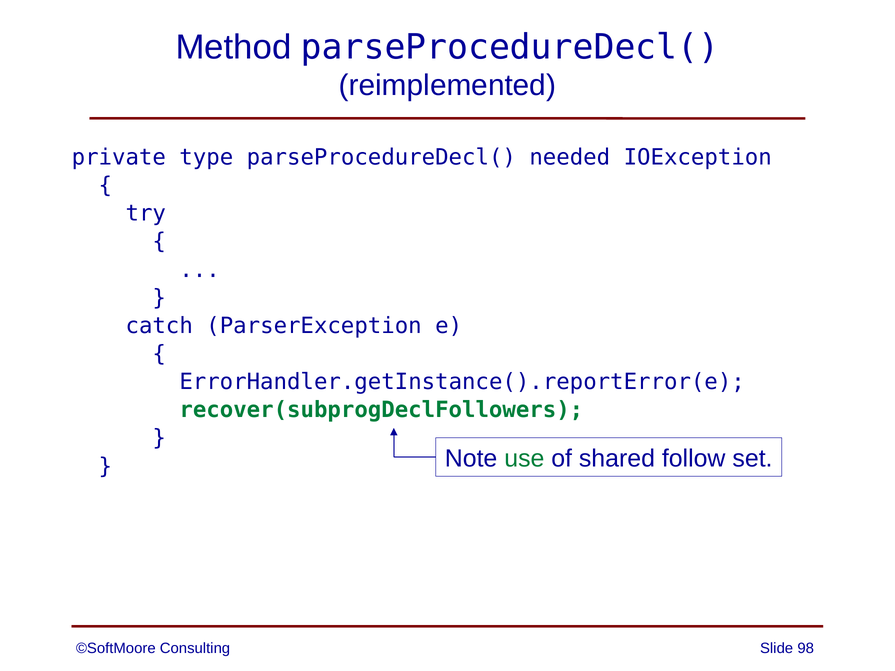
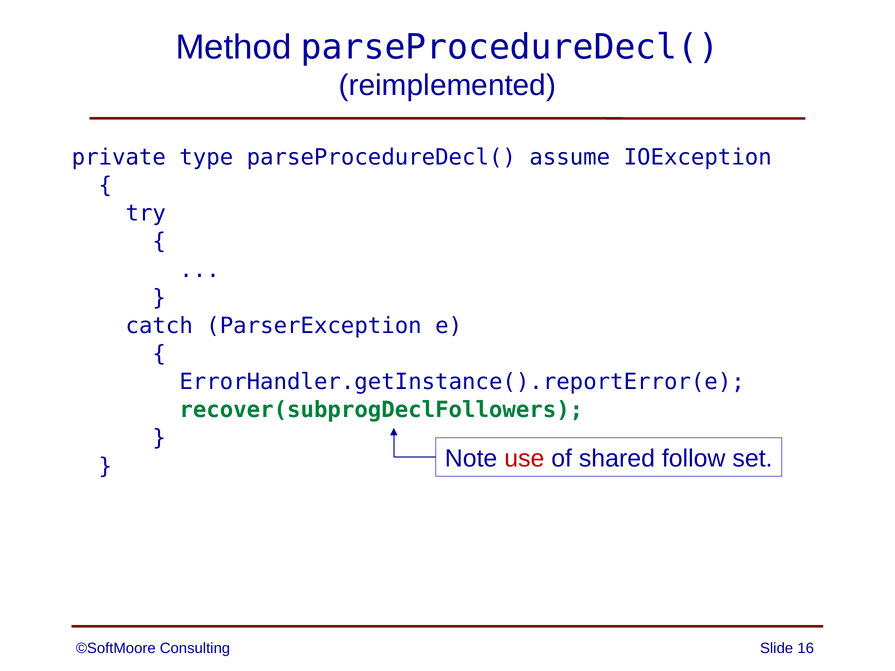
needed: needed -> assume (570, 157)
use colour: green -> red (524, 459)
98: 98 -> 16 (806, 648)
